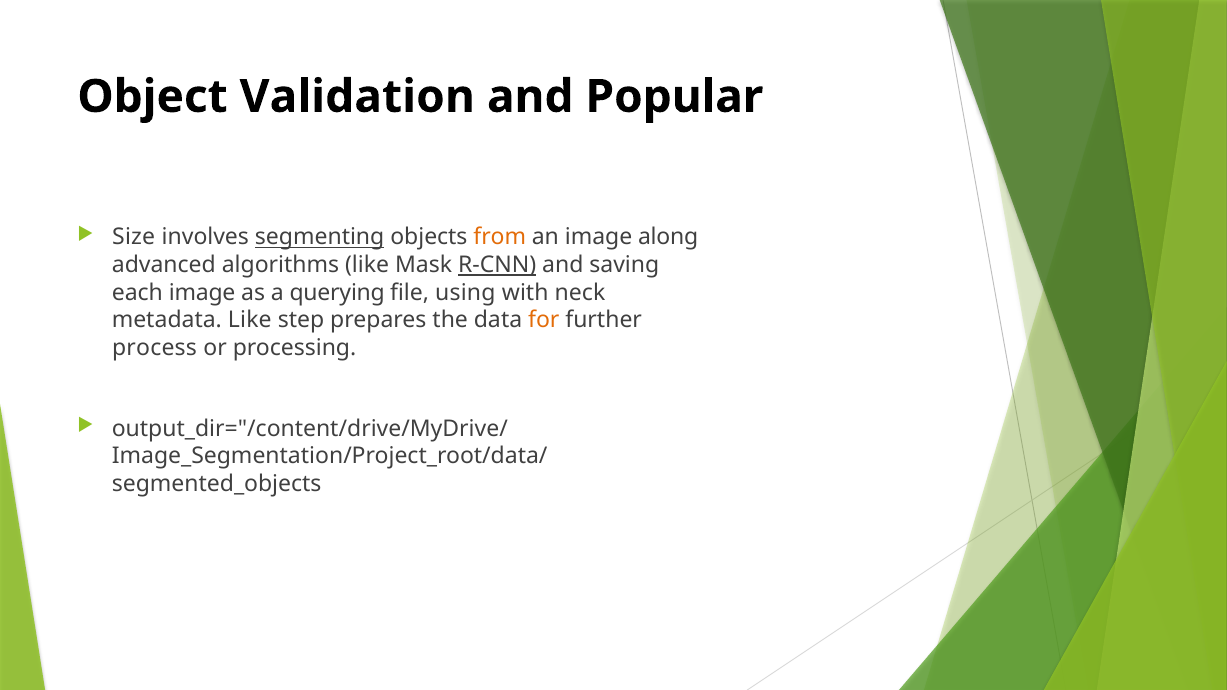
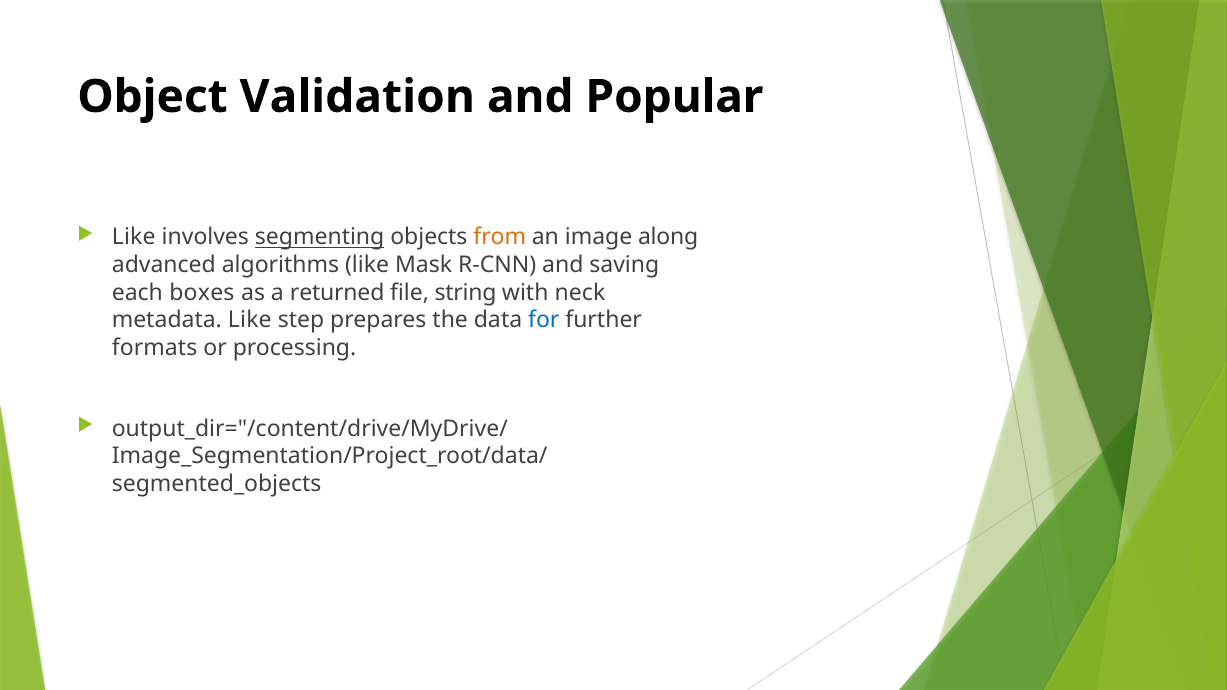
Size: Size -> Like (134, 237)
R-CNN underline: present -> none (497, 265)
each image: image -> boxes (202, 293)
querying: querying -> returned (337, 293)
using: using -> string (466, 293)
for colour: orange -> blue (544, 320)
process: process -> formats (155, 348)
